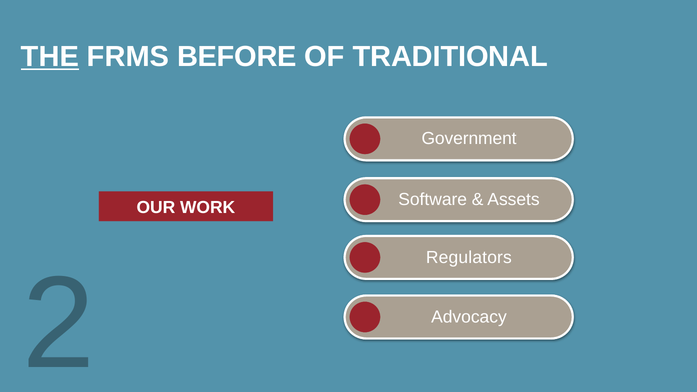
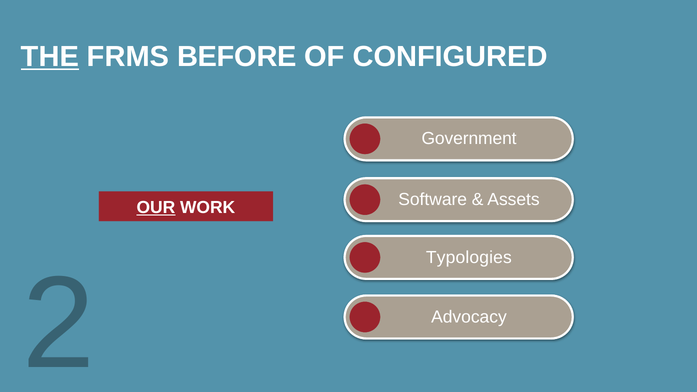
TRADITIONAL: TRADITIONAL -> CONFIGURED (450, 57)
OUR underline: none -> present (156, 207)
Regulators: Regulators -> Typologies (469, 257)
